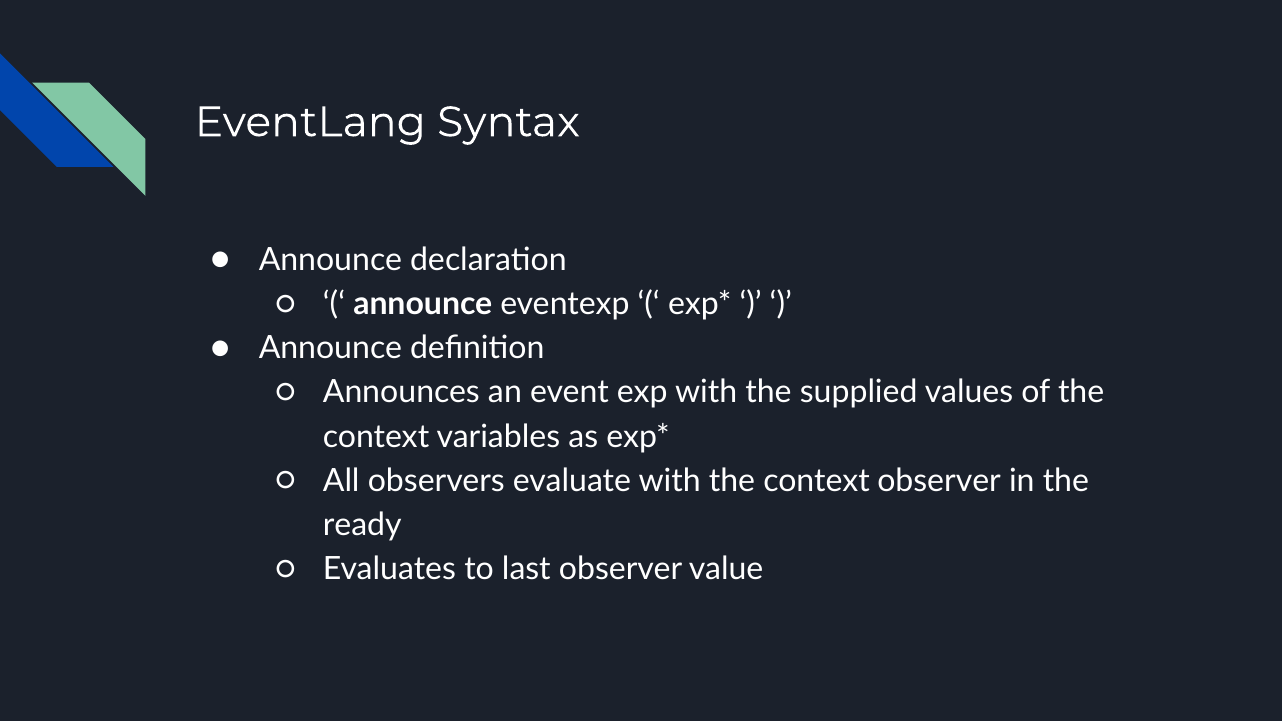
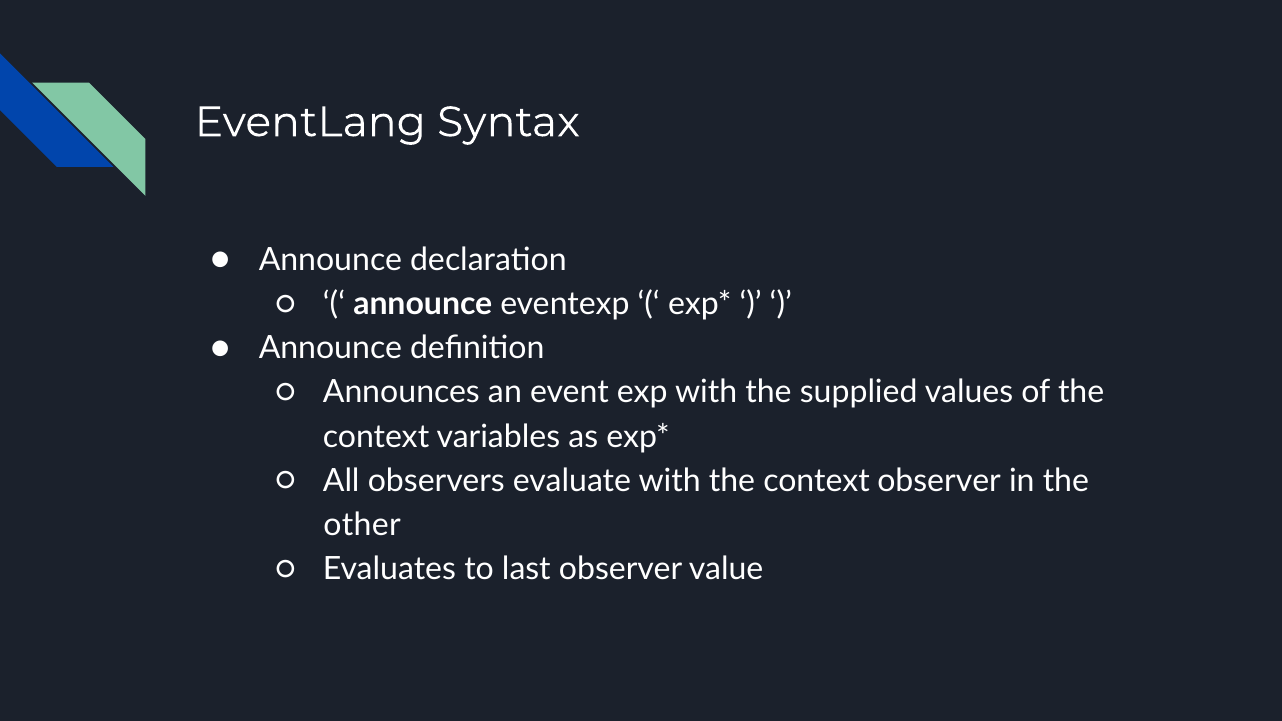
ready: ready -> other (362, 525)
